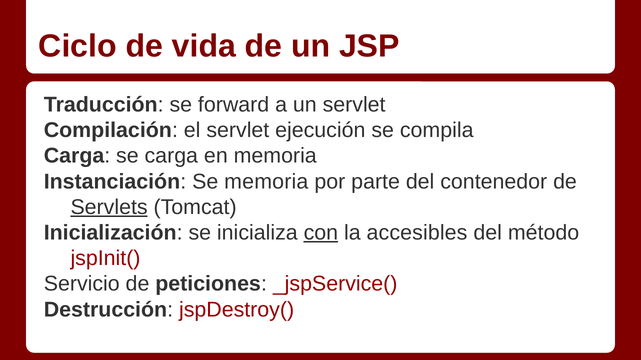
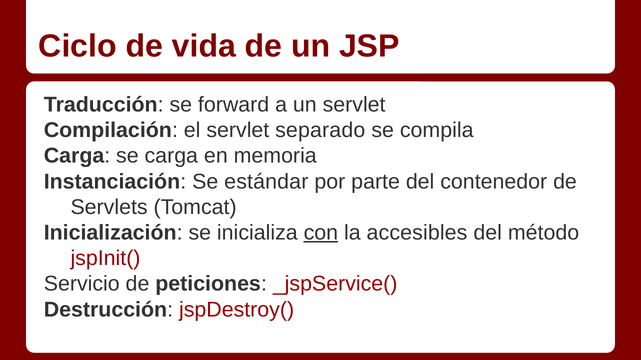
ejecución: ejecución -> separado (320, 131)
Se memoria: memoria -> estándar (266, 182)
Servlets underline: present -> none (109, 207)
